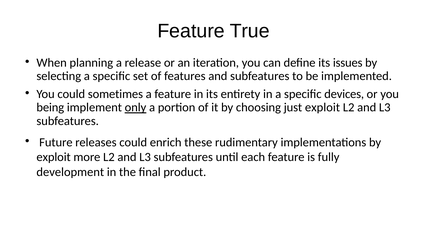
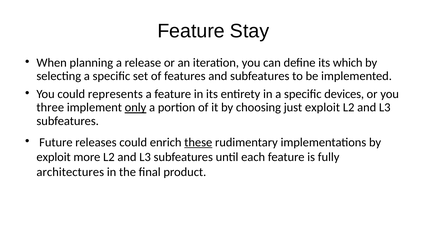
True: True -> Stay (250, 31)
issues: issues -> which (348, 63)
sometimes: sometimes -> represents (115, 94)
being: being -> three (50, 108)
these underline: none -> present (198, 142)
development: development -> architectures (70, 172)
